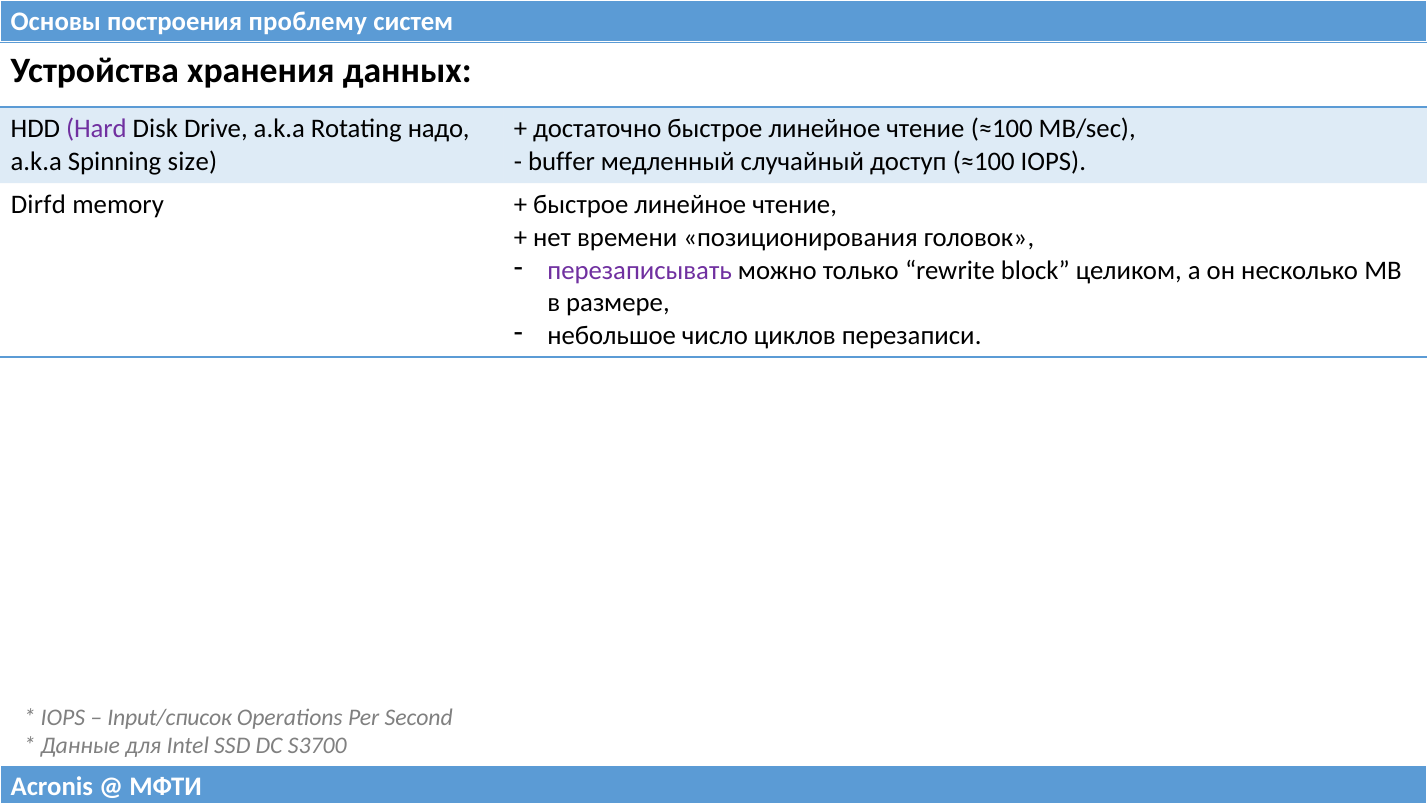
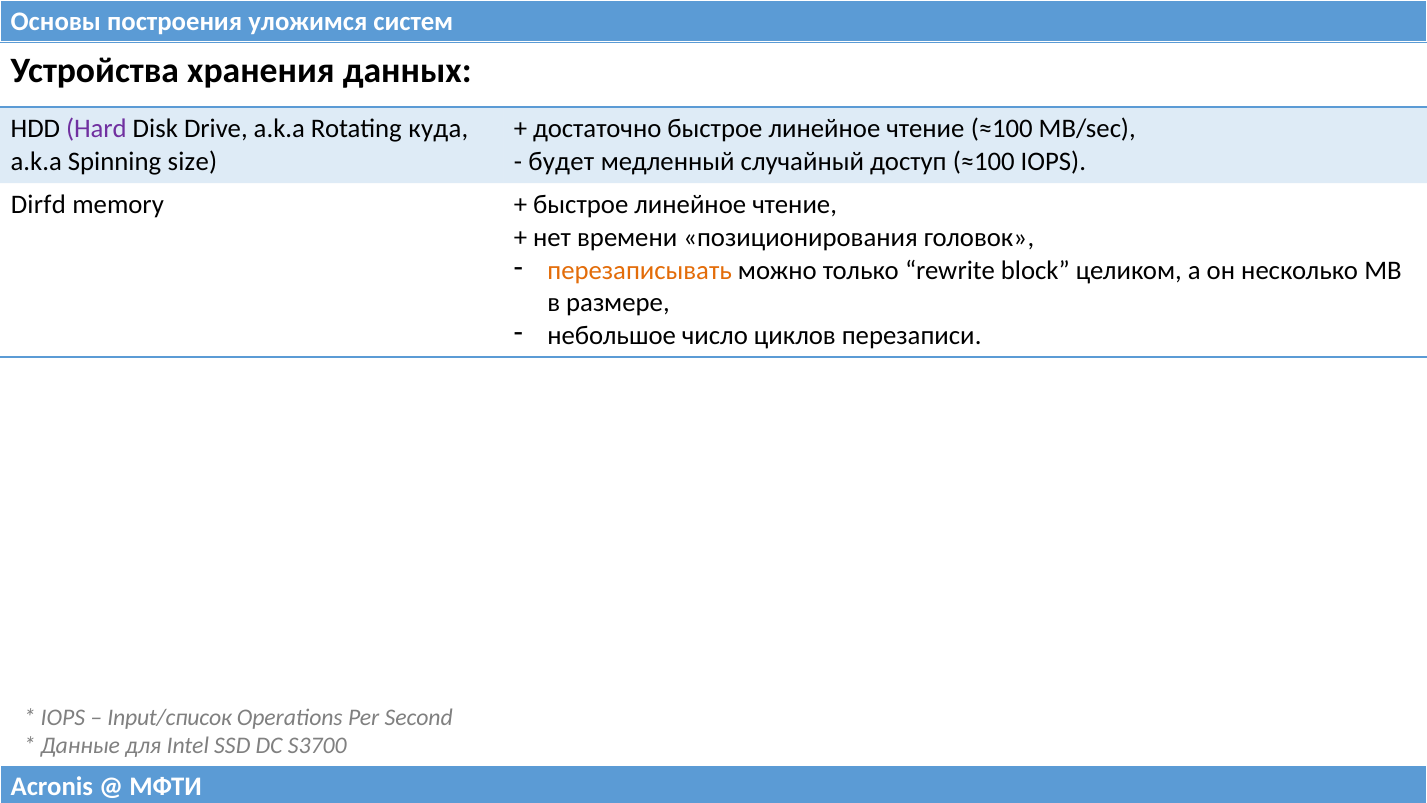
проблему: проблему -> уложимся (308, 22)
надо: надо -> куда (438, 129)
buffer: buffer -> будет (561, 162)
перезаписывать colour: purple -> orange (640, 270)
